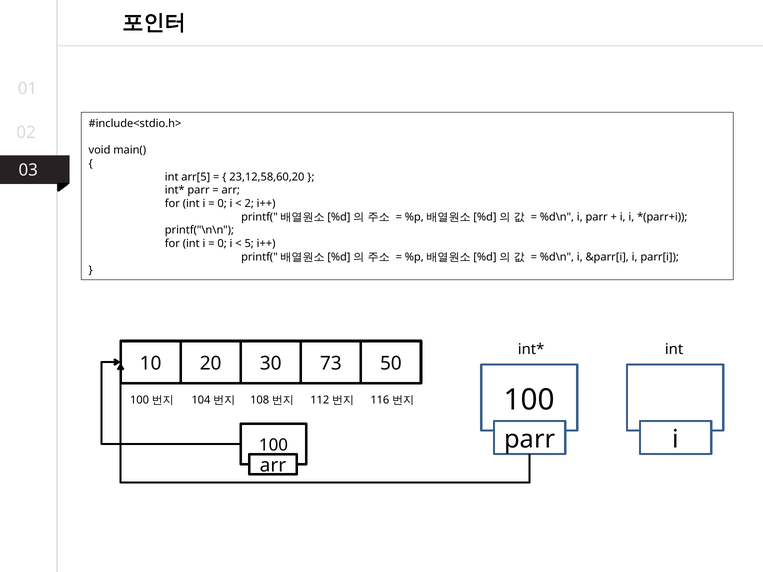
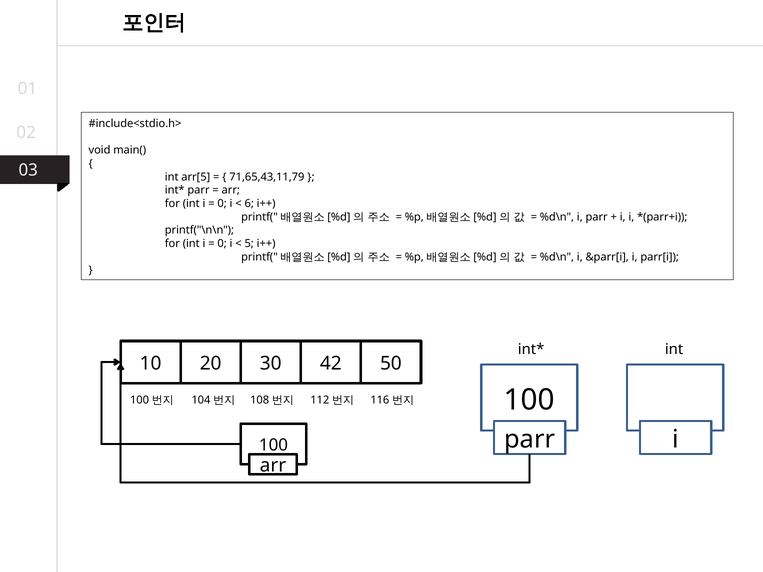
23,12,58,60,20: 23,12,58,60,20 -> 71,65,43,11,79 (267, 177)
2: 2 -> 6 (249, 204)
73: 73 -> 42 (331, 364)
